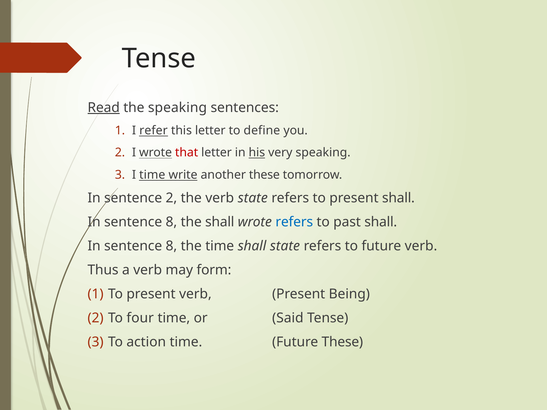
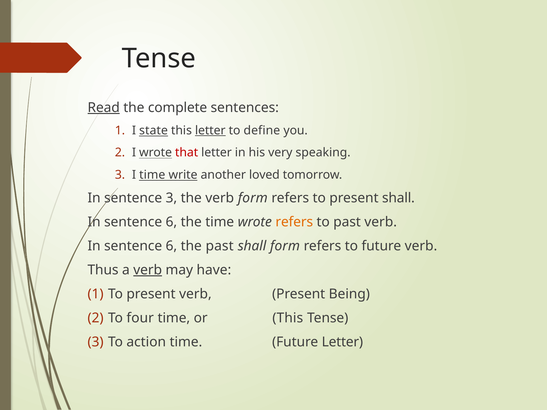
the speaking: speaking -> complete (178, 108)
refer: refer -> state (154, 131)
letter underline: none -> present (210, 131)
his underline: present -> none (257, 153)
another these: these -> loved (264, 175)
sentence 2: 2 -> 3 (171, 198)
verb state: state -> form (253, 198)
8: 8 -> 6 (171, 222)
the shall: shall -> time (220, 222)
refers colour: blue -> orange (294, 222)
past shall: shall -> verb (381, 222)
8: 8 -> 6 (171, 246)
the time: time -> past (220, 246)
shall state: state -> form (285, 246)
verb underline: none -> present (148, 270)
form: form -> have (214, 270)
or Said: Said -> This (288, 318)
Future These: These -> Letter (342, 342)
